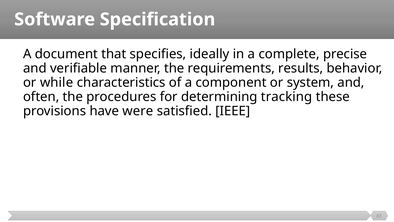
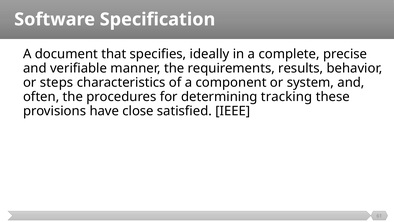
while: while -> steps (57, 82)
were: were -> close (138, 111)
